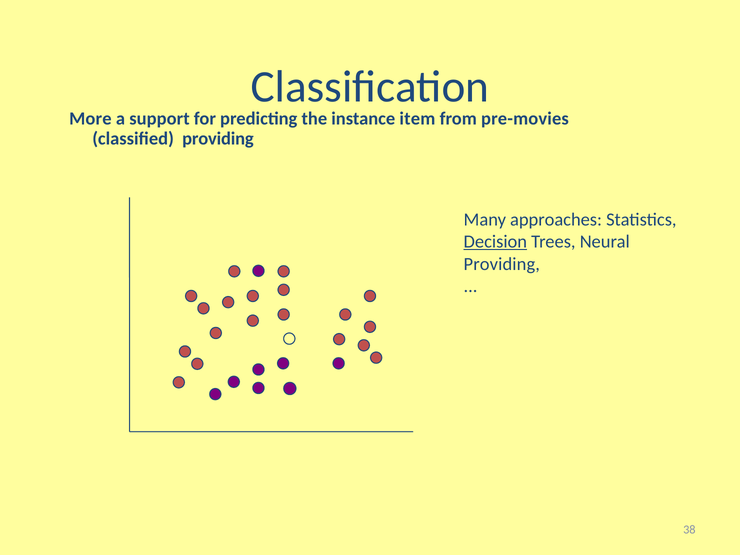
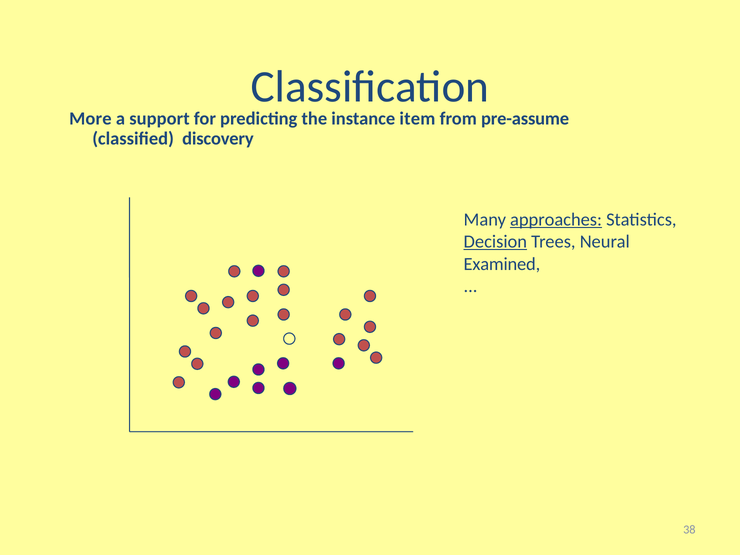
pre-movies: pre-movies -> pre-assume (525, 118)
classified providing: providing -> discovery (218, 138)
approaches underline: none -> present (556, 220)
Providing: Providing -> Examined (502, 264)
